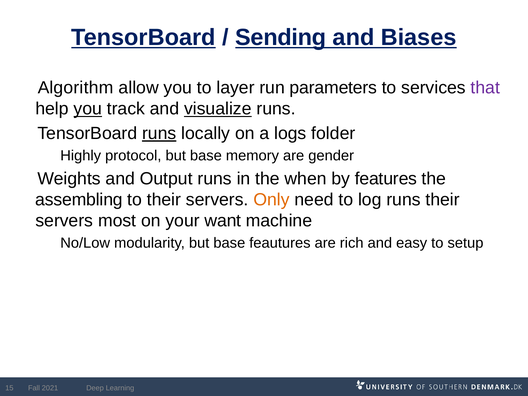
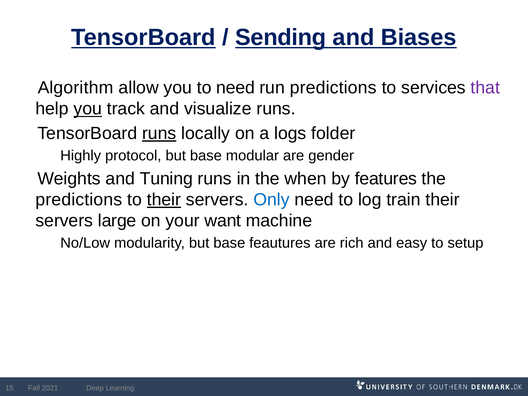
to layer: layer -> need (236, 88)
run parameters: parameters -> predictions (333, 88)
visualize underline: present -> none (218, 109)
memory: memory -> modular (252, 156)
Output: Output -> Tuning (166, 179)
assembling: assembling -> predictions (79, 200)
their underline: none -> present (164, 200)
Only colour: orange -> blue (271, 200)
log runs: runs -> train (404, 200)
most: most -> large (117, 221)
